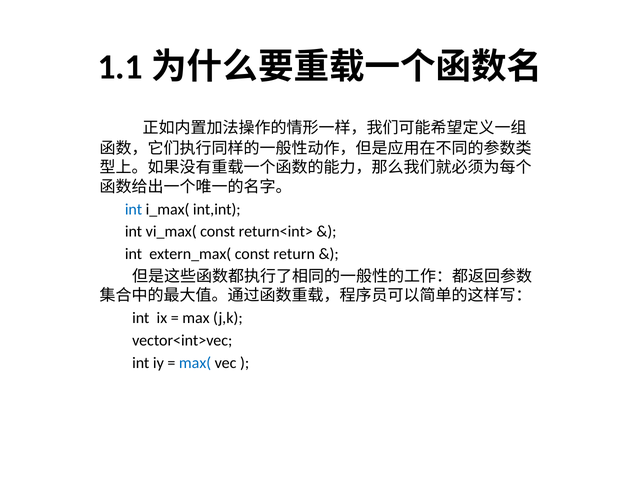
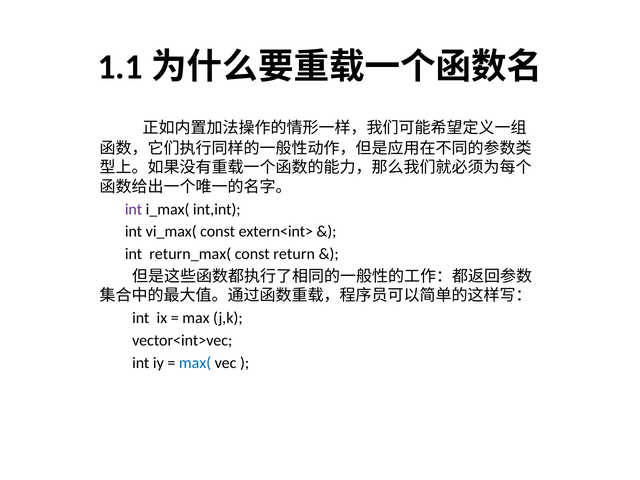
int colour: blue -> purple (134, 209)
return<int>: return<int> -> extern<int> (276, 232)
extern_max(: extern_max( -> return_max( (190, 254)
